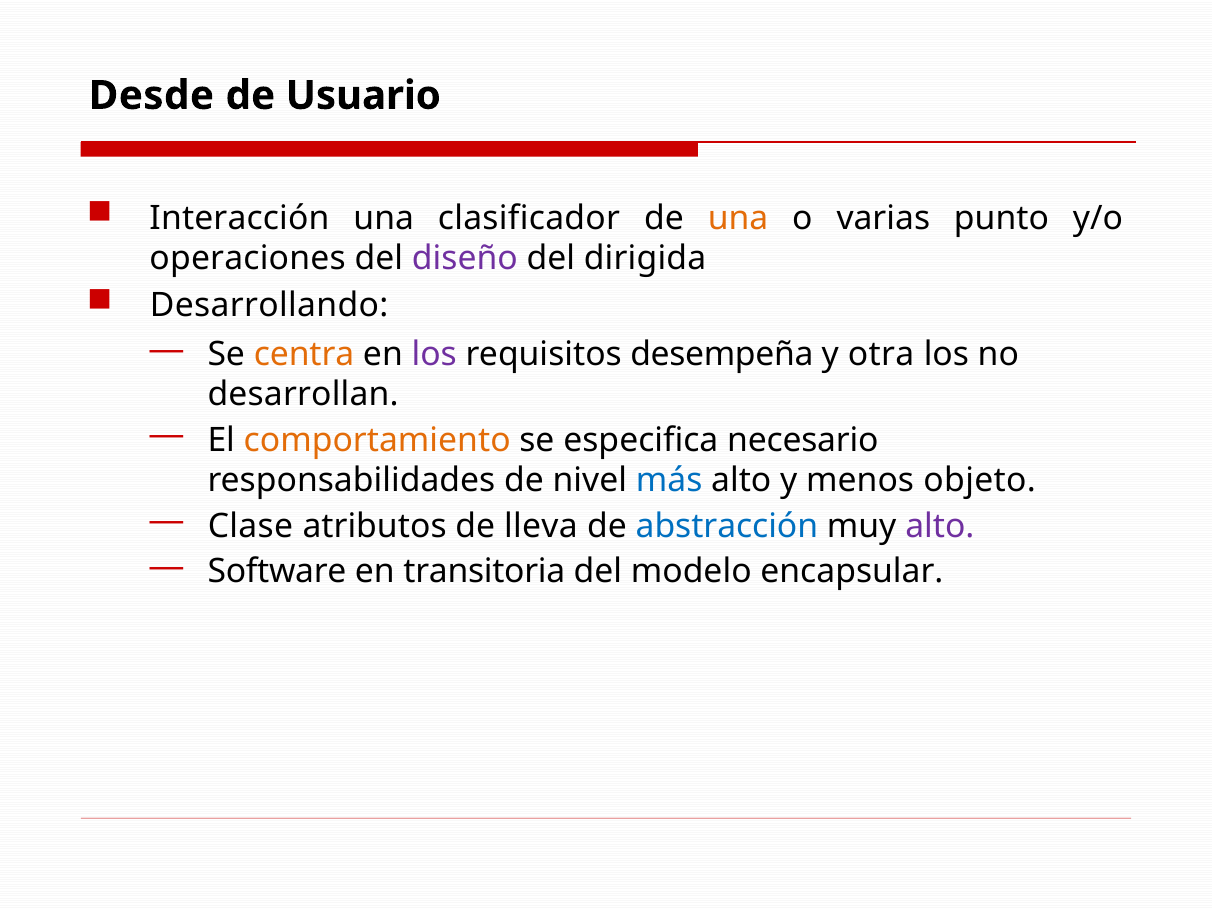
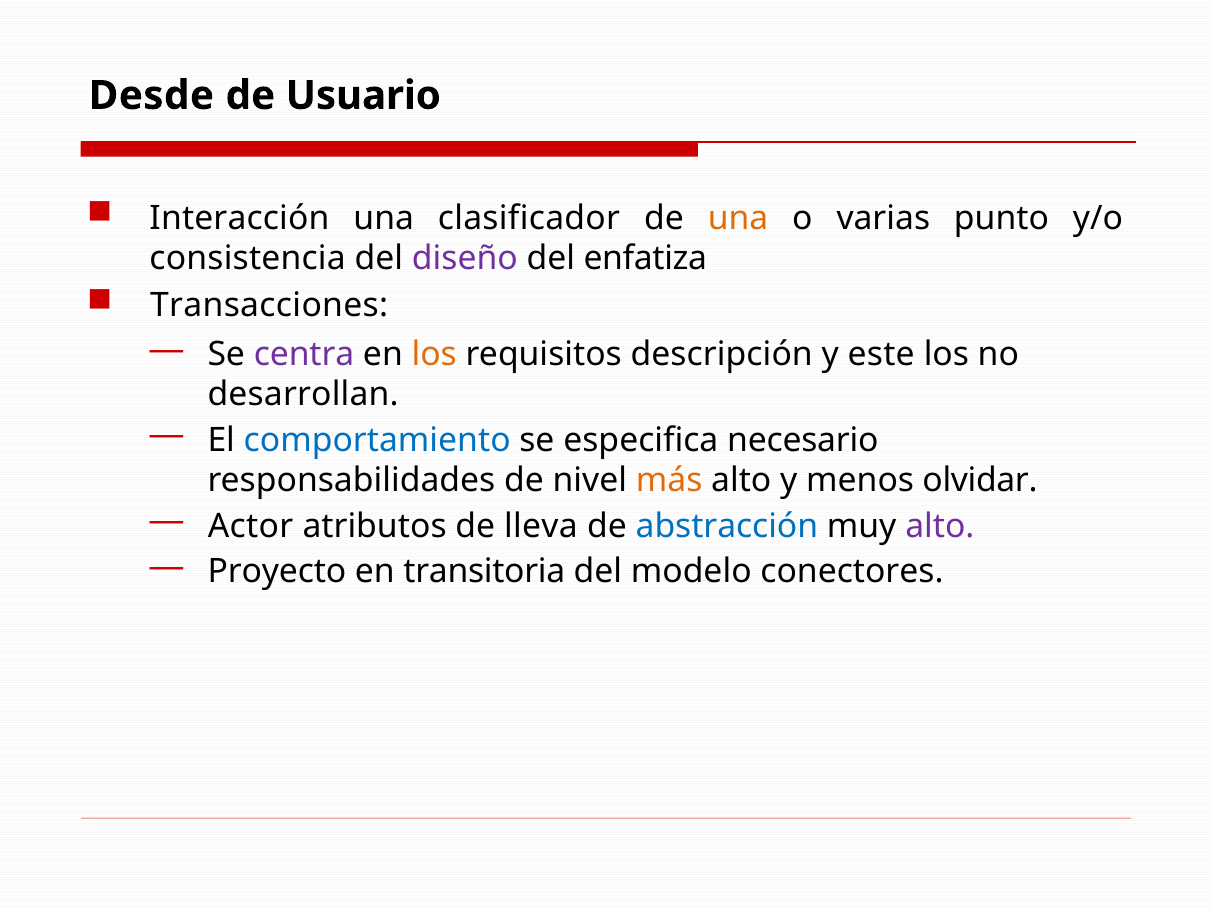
operaciones: operaciones -> consistencia (248, 258)
dirigida: dirigida -> enfatiza (645, 258)
Desarrollando: Desarrollando -> Transacciones (269, 306)
centra colour: orange -> purple (304, 354)
los colour: purple -> orange (434, 354)
desempeña: desempeña -> descripción (722, 354)
otra: otra -> este (881, 354)
comportamiento colour: orange -> blue (377, 440)
más colour: blue -> orange (669, 481)
objeto: objeto -> olvidar (980, 481)
Clase: Clase -> Actor (251, 526)
Software: Software -> Proyecto (277, 572)
encapsular: encapsular -> conectores (852, 572)
